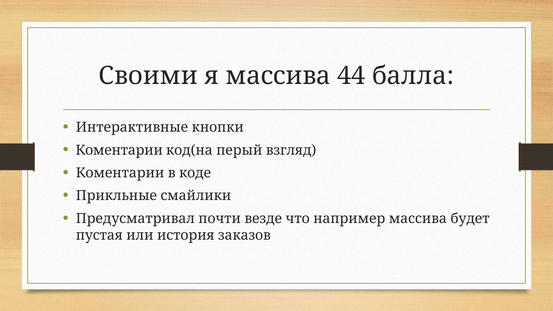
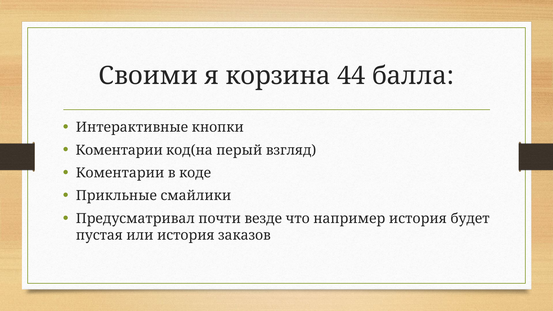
я массива: массива -> корзина (278, 76)
например массива: массива -> история (418, 219)
